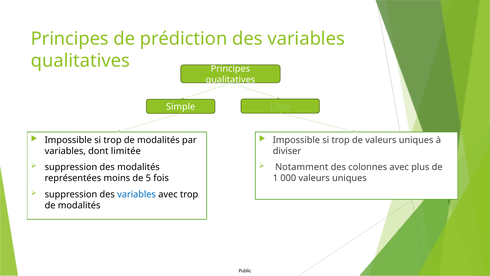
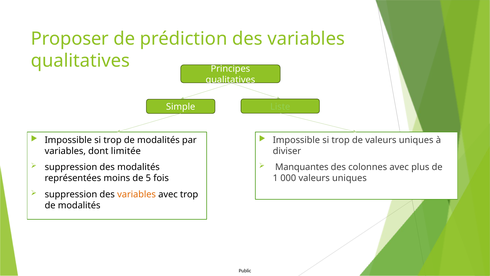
Principes: Principes -> Proposer (70, 39)
Notamment: Notamment -> Manquantes (302, 167)
variables colour: blue -> orange (137, 194)
